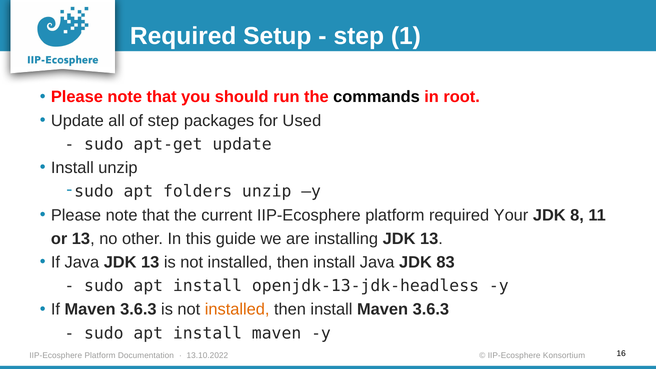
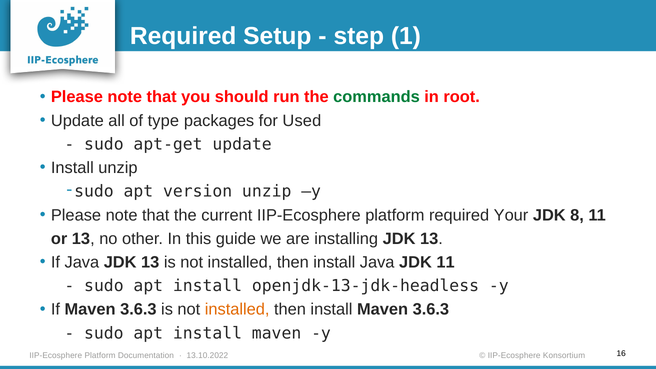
commands colour: black -> green (376, 97)
of step: step -> type (163, 121)
folders: folders -> version (198, 191)
JDK 83: 83 -> 11 (446, 262)
